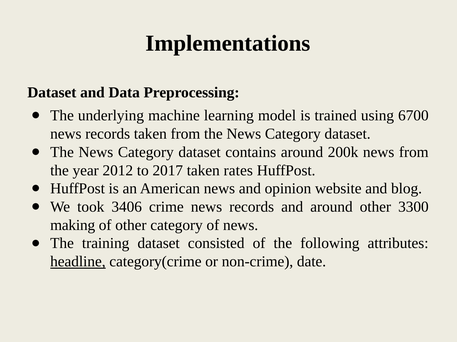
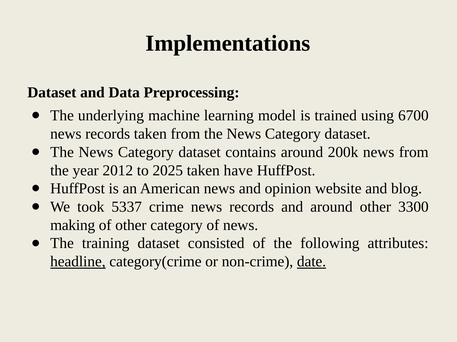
2017: 2017 -> 2025 (168, 171)
rates: rates -> have (238, 171)
3406: 3406 -> 5337 (127, 207)
date underline: none -> present (312, 262)
